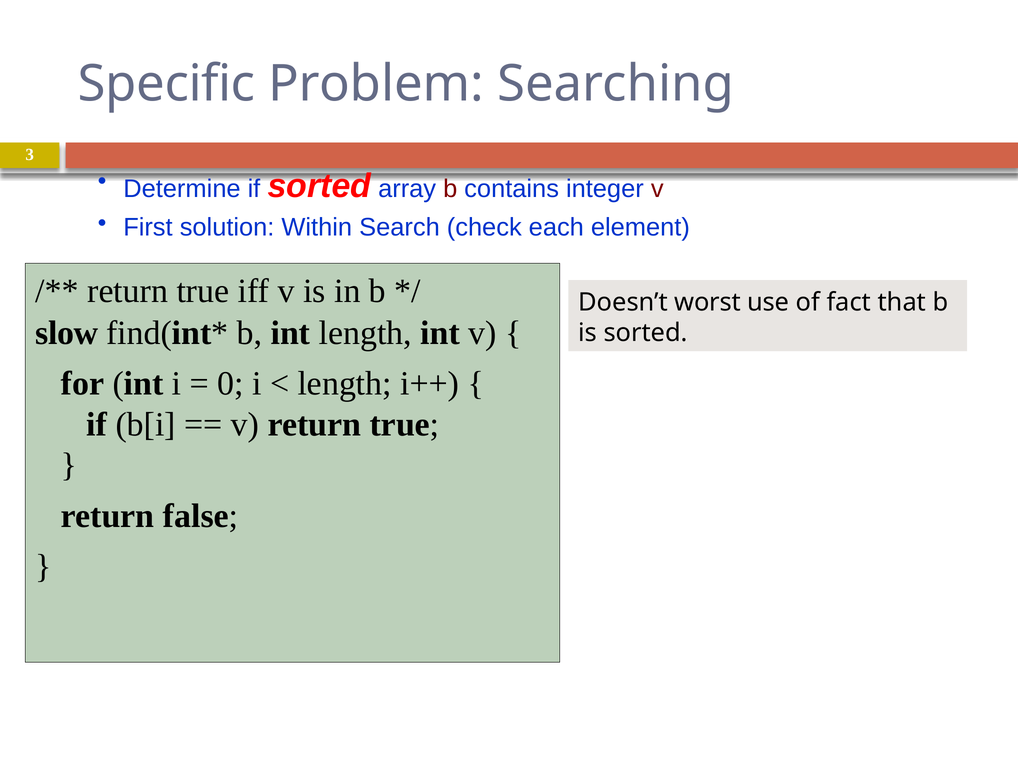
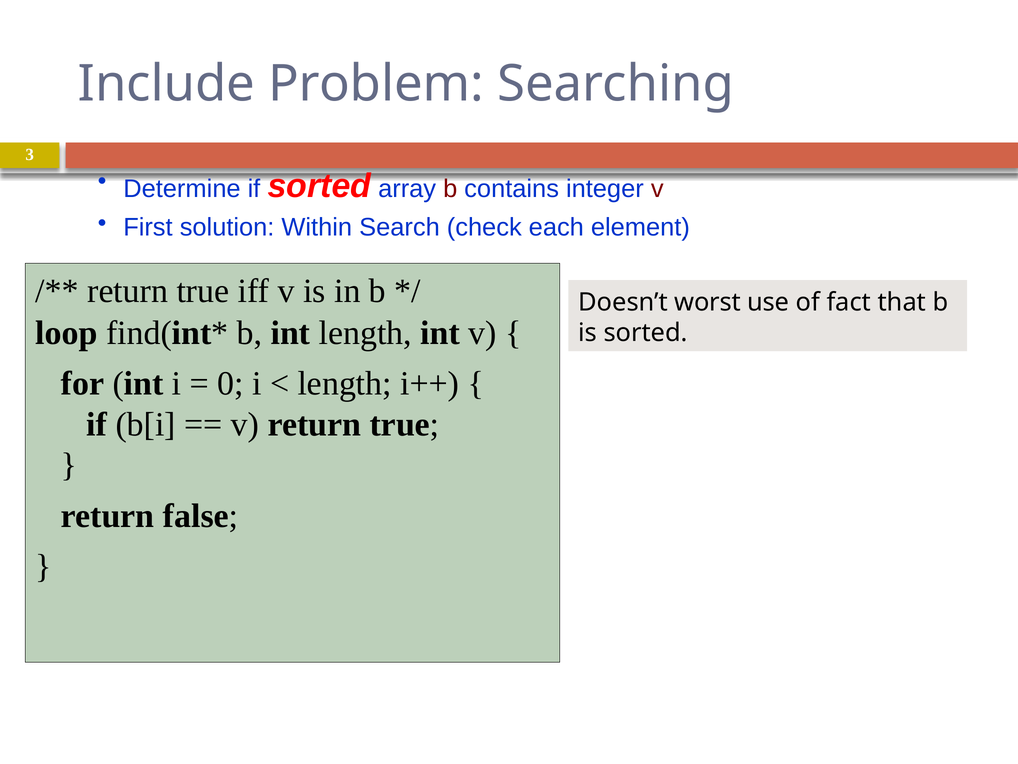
Specific: Specific -> Include (166, 84)
slow: slow -> loop (67, 333)
